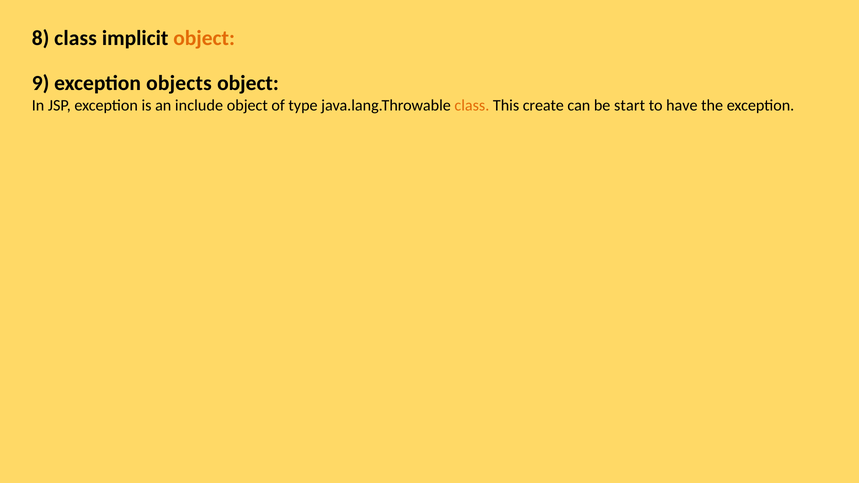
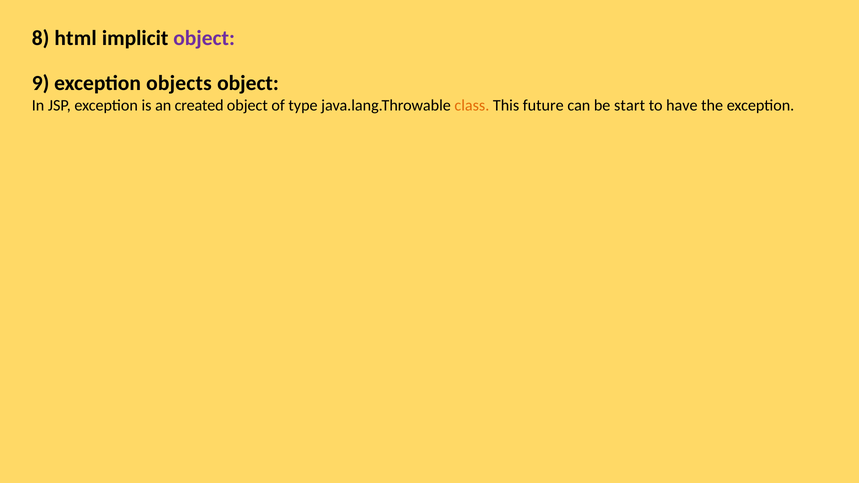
8 class: class -> html (76, 38)
object colour: orange -> purple (204, 38)
include: include -> created (199, 106)
create: create -> future (543, 106)
